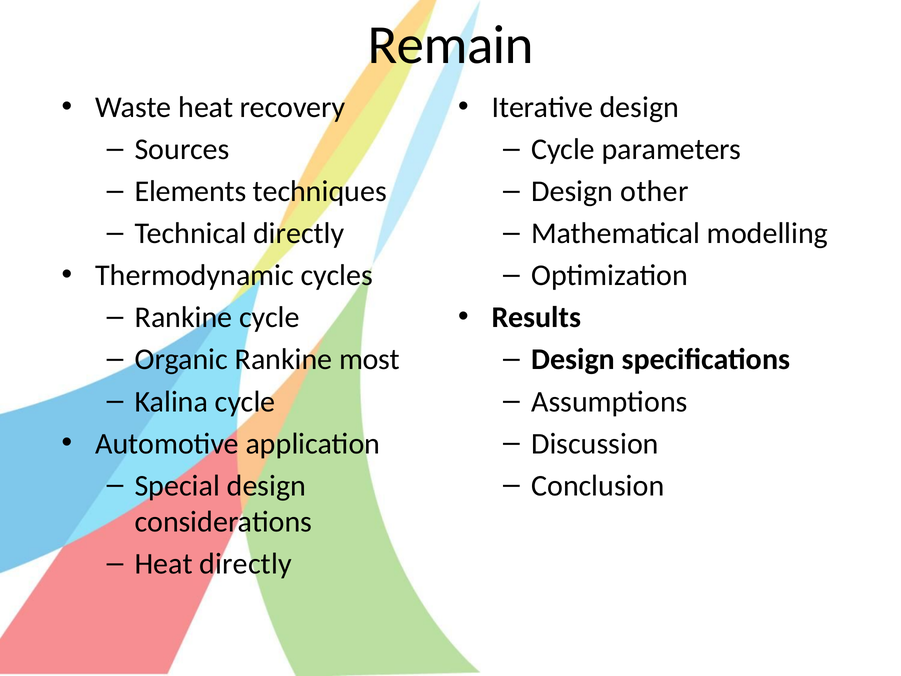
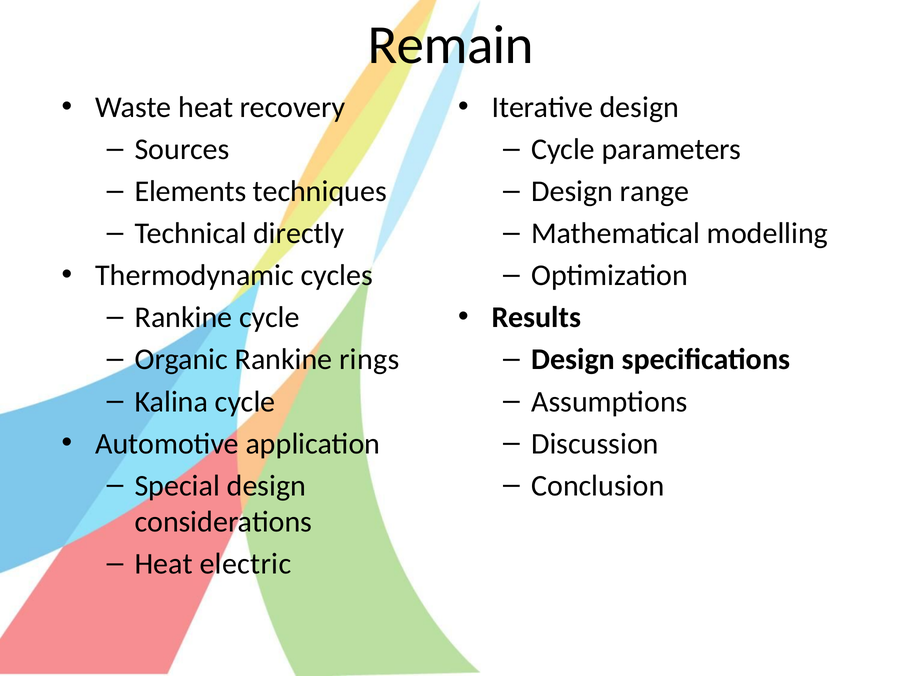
other: other -> range (655, 191)
most: most -> rings (369, 359)
Heat directly: directly -> electric (245, 564)
